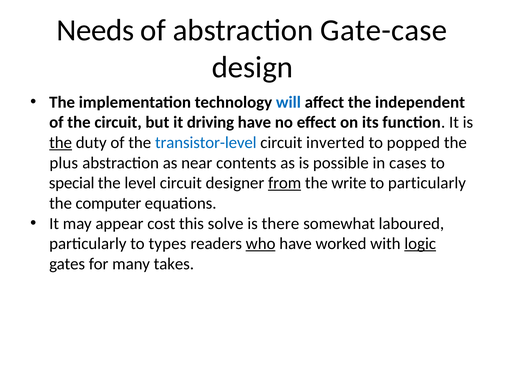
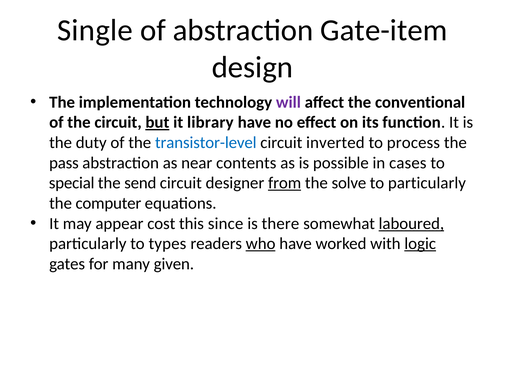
Needs: Needs -> Single (95, 30)
Gate-case: Gate-case -> Gate-item (384, 30)
will colour: blue -> purple (288, 102)
independent: independent -> conventional (420, 102)
but underline: none -> present (157, 122)
driving: driving -> library (210, 122)
the underline: present -> none (61, 143)
popped: popped -> process (413, 143)
plus: plus -> pass (64, 163)
level: level -> send (140, 183)
write: write -> solve (349, 183)
solve: solve -> since (226, 223)
laboured underline: none -> present (411, 223)
takes: takes -> given (174, 264)
